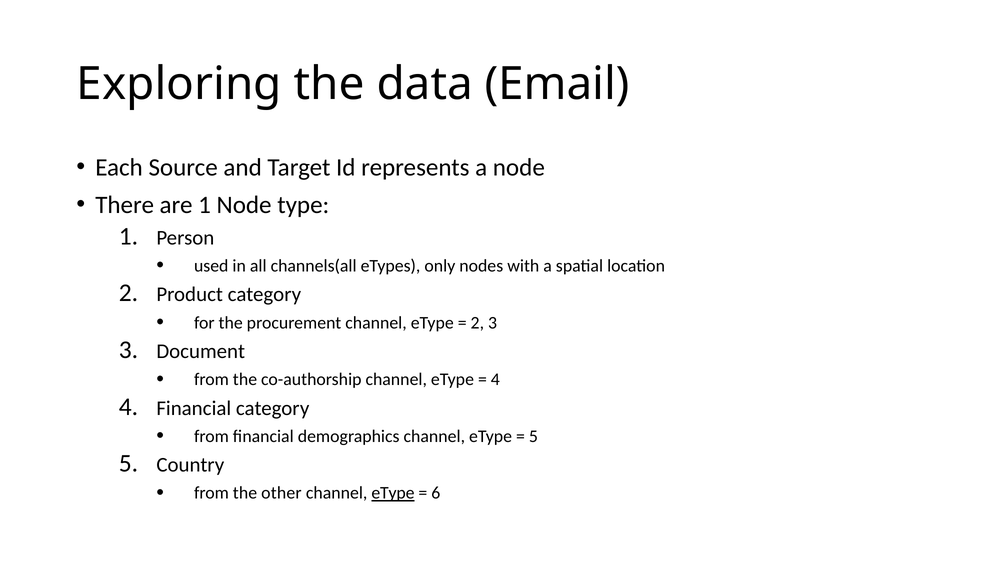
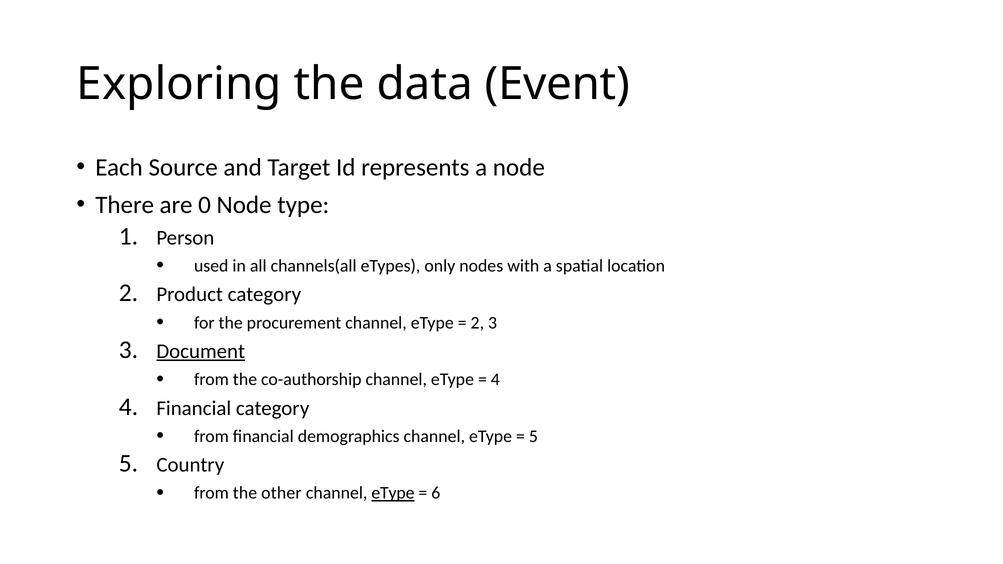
Email: Email -> Event (557, 84)
are 1: 1 -> 0 (205, 205)
Document underline: none -> present (201, 351)
